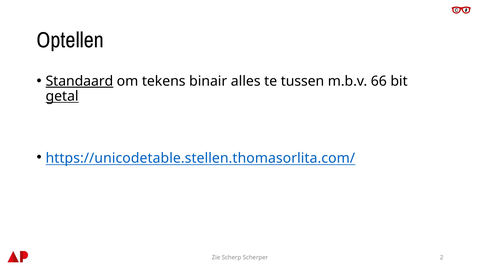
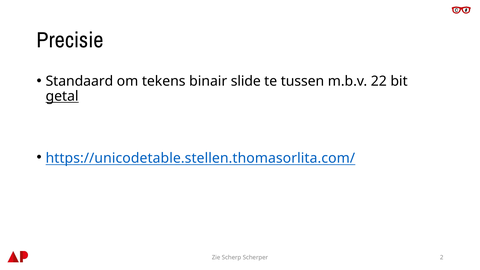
Optellen: Optellen -> Precisie (70, 40)
Standaard underline: present -> none (79, 81)
alles: alles -> slide (246, 81)
66: 66 -> 22 (379, 81)
